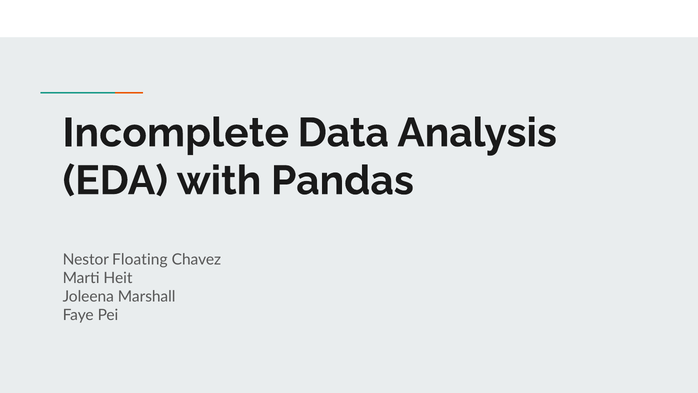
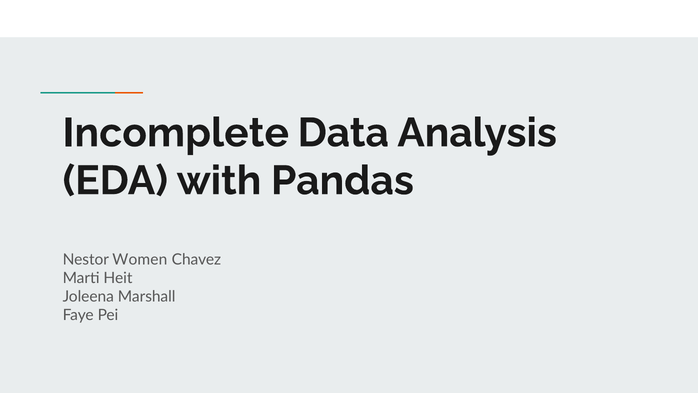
Floating: Floating -> Women (140, 259)
